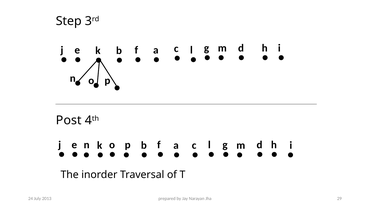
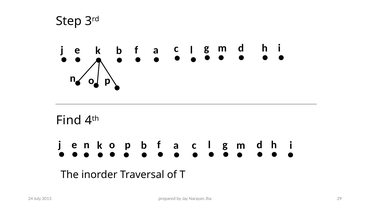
Post: Post -> Find (69, 120)
